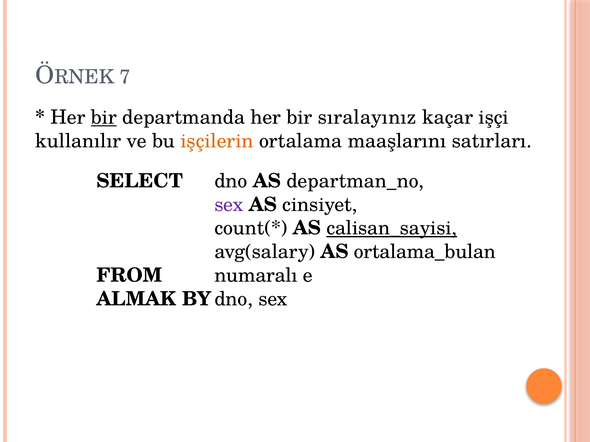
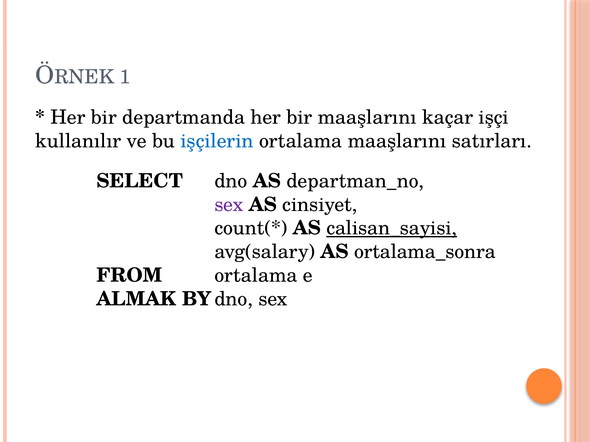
7: 7 -> 1 (125, 77)
bir underline: present -> none (104, 118)
bir sıralayınız: sıralayınız -> maaşlarını (367, 118)
işçilerin colour: orange -> blue (217, 141)
ortalama_bulan: ortalama_bulan -> ortalama_sonra (425, 252)
FROM numaralı: numaralı -> ortalama (256, 276)
